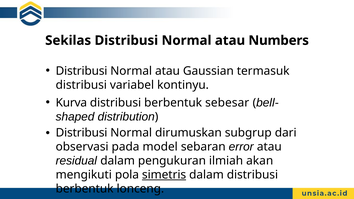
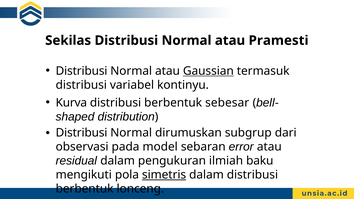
Numbers: Numbers -> Pramesti (279, 40)
Gaussian underline: none -> present (208, 71)
akan: akan -> baku (260, 161)
